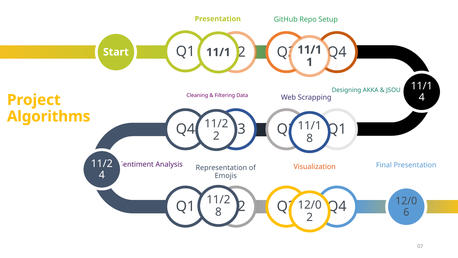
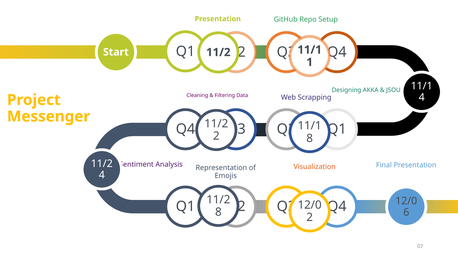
11/1: 11/1 -> 11/2 (218, 52)
Algorithms: Algorithms -> Messenger (49, 116)
